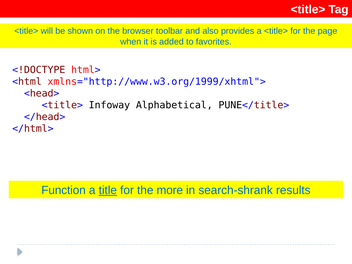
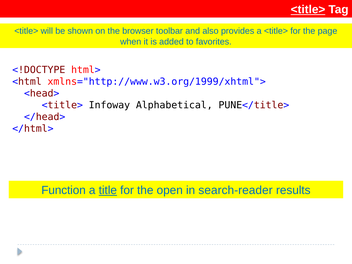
<title> underline: none -> present (308, 10)
more: more -> open (170, 190)
search-shrank: search-shrank -> search-reader (236, 190)
